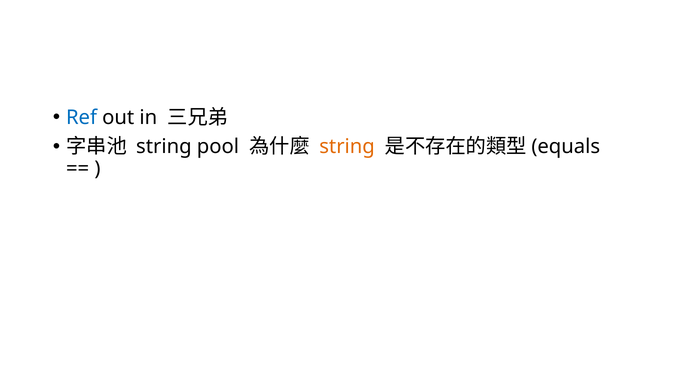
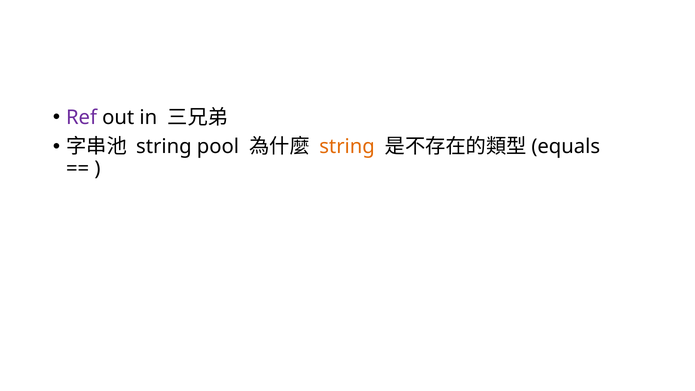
Ref colour: blue -> purple (82, 118)
